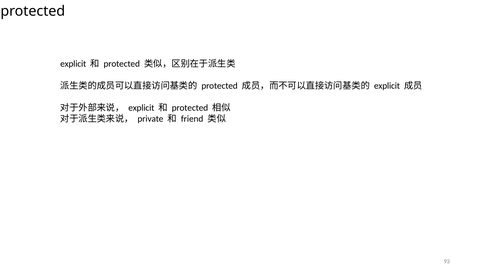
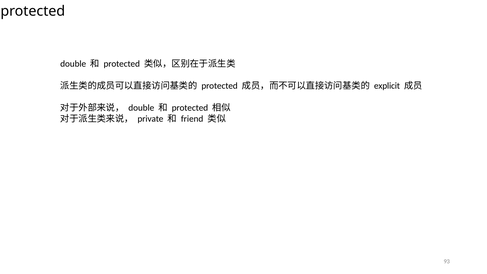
explicit: explicit -> double (73, 64)
explicit: explicit -> double (141, 108)
